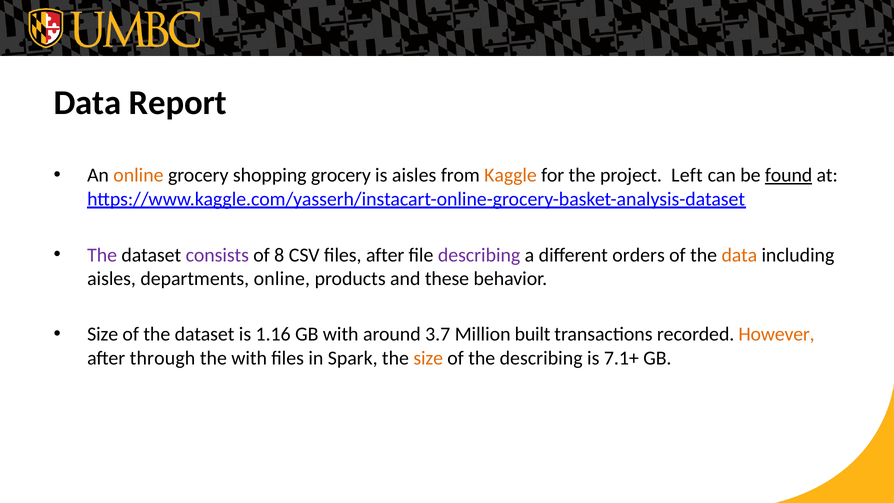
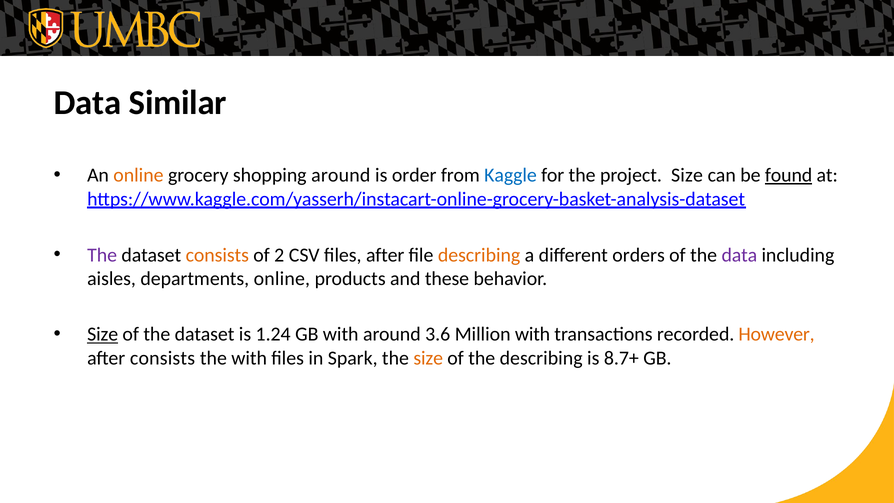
Report: Report -> Similar (178, 103)
shopping grocery: grocery -> around (341, 175)
is aisles: aisles -> order (414, 175)
Kaggle colour: orange -> blue (511, 175)
project Left: Left -> Size (687, 175)
consists colour: purple -> orange (217, 255)
8: 8 -> 2 (279, 255)
describing colour: purple -> orange (479, 255)
data colour: orange -> purple (739, 255)
Size underline: none -> present (103, 334)
1.16: 1.16 -> 1.24 (273, 334)
3.7: 3.7 -> 3.6 (438, 334)
Million built: built -> with (533, 334)
after through: through -> consists (162, 358)
7.1+: 7.1+ -> 8.7+ (621, 358)
